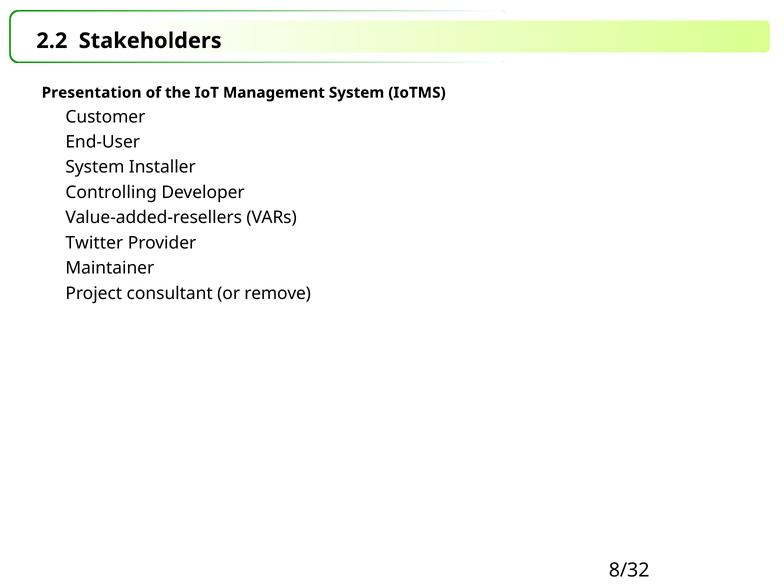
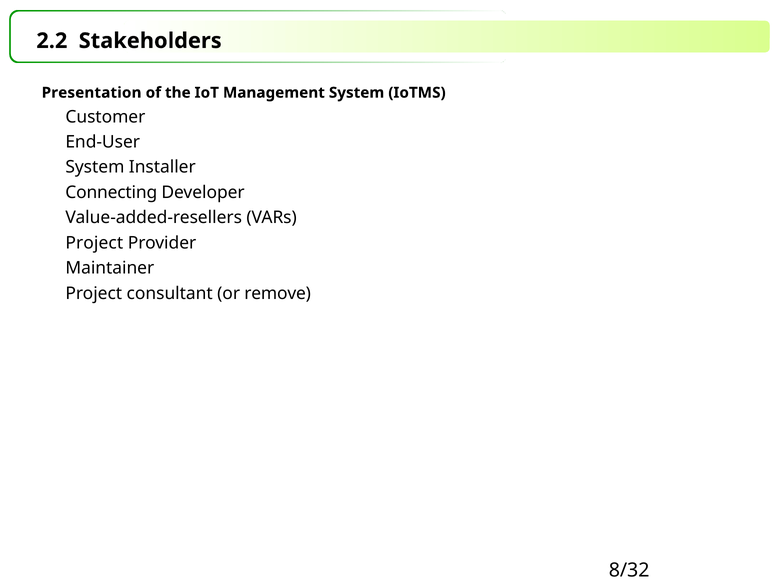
Controlling: Controlling -> Connecting (111, 192)
Twitter: Twitter -> Project (94, 243)
